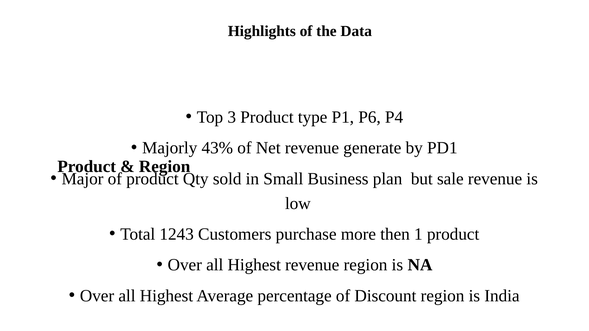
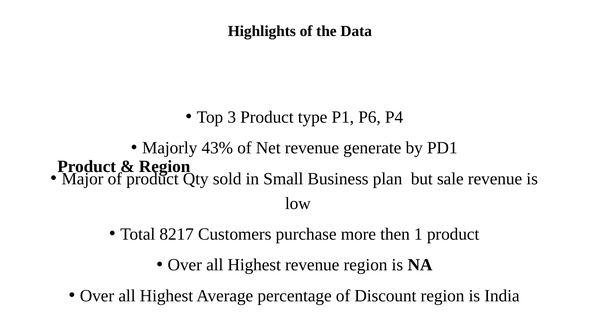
1243: 1243 -> 8217 (177, 234)
